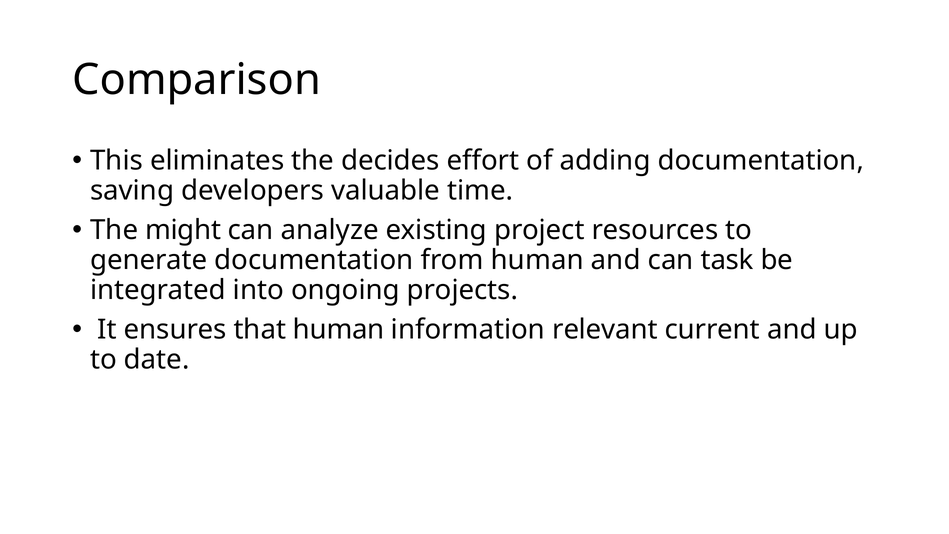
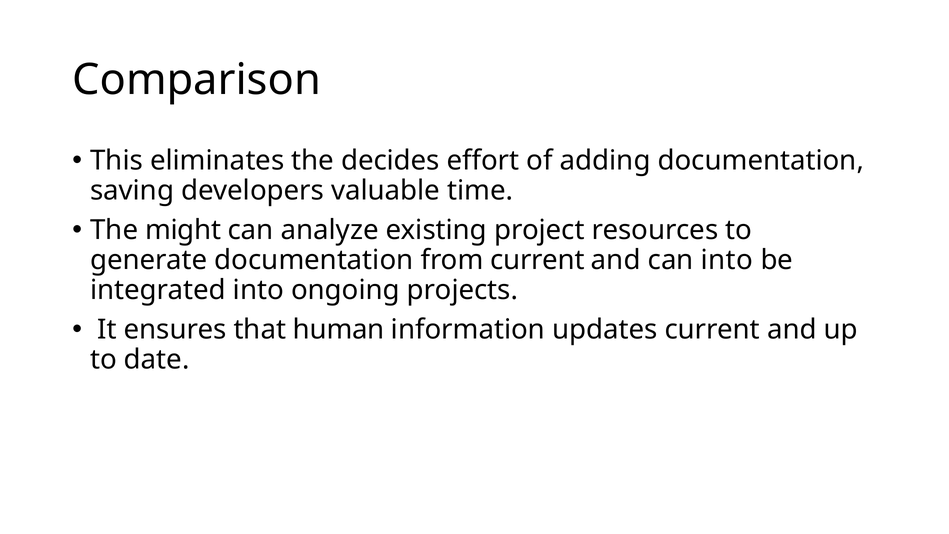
from human: human -> current (537, 260)
can task: task -> into (727, 260)
relevant: relevant -> updates (605, 330)
